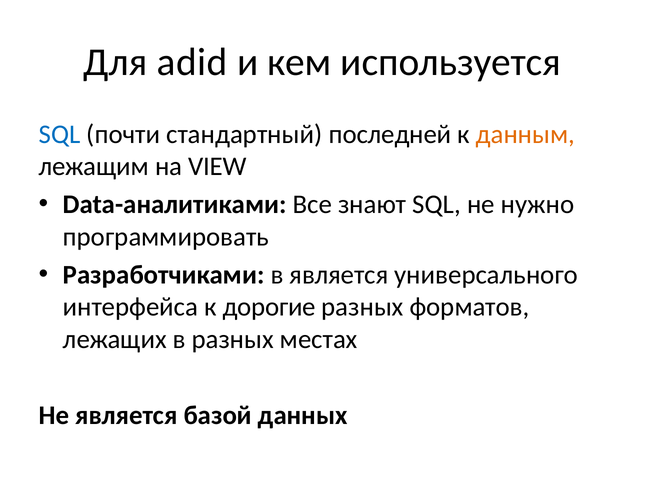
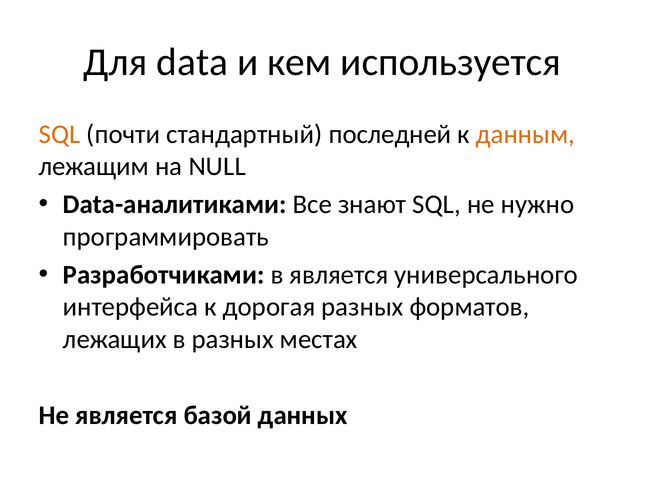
adid: adid -> data (192, 62)
SQL colour: blue -> orange (60, 134)
VIEW: VIEW -> NULL (217, 166)
дорогие: дорогие -> дорогая (269, 307)
